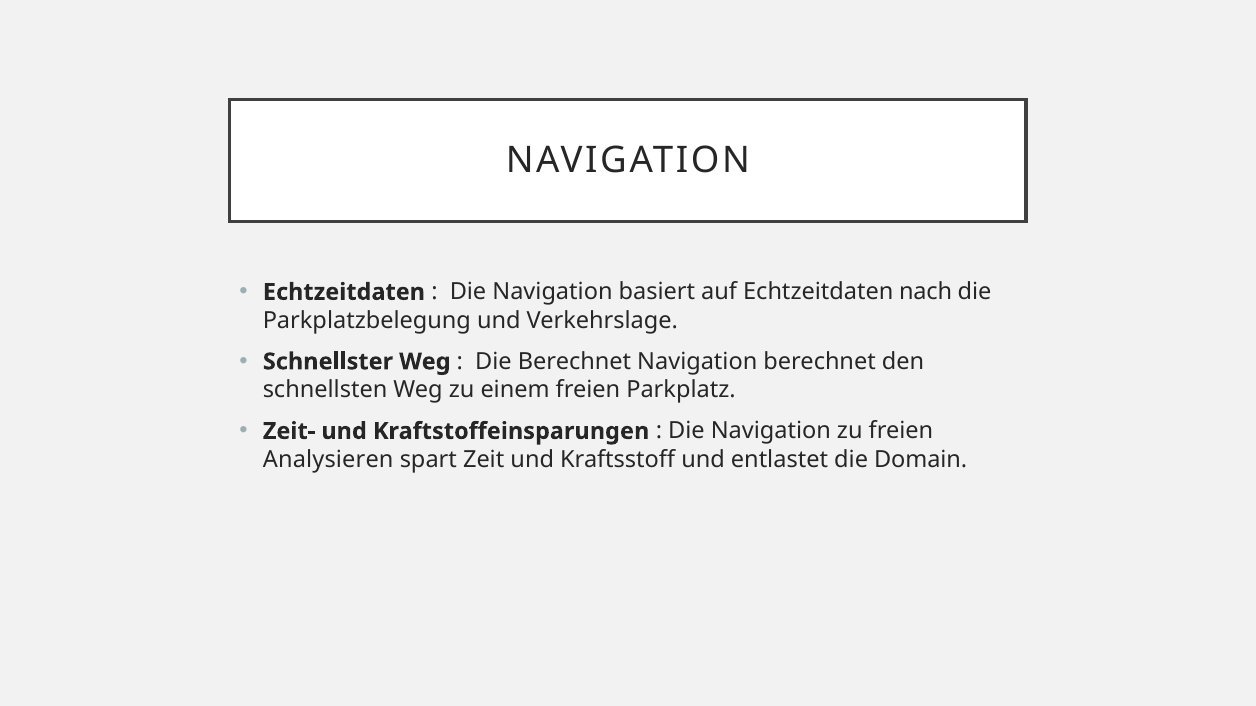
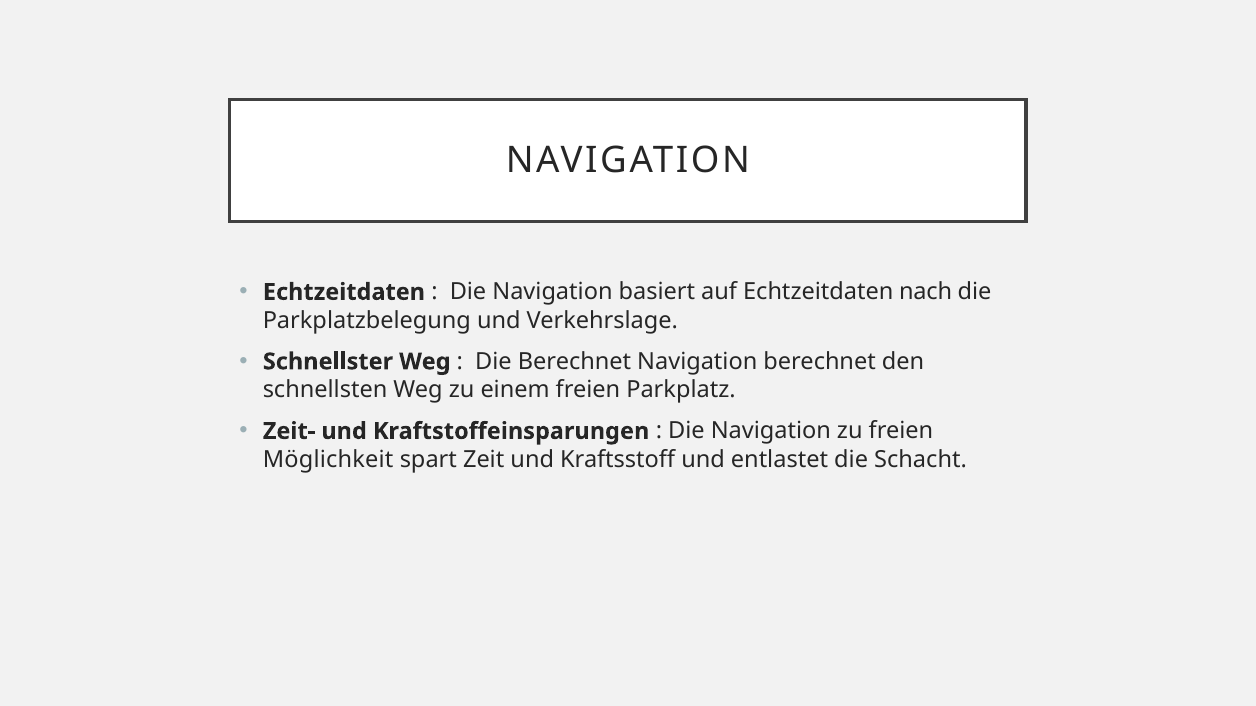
Analysieren: Analysieren -> Möglichkeit (328, 460)
Domain: Domain -> Schacht (921, 460)
